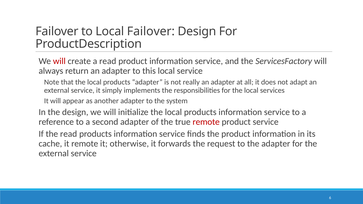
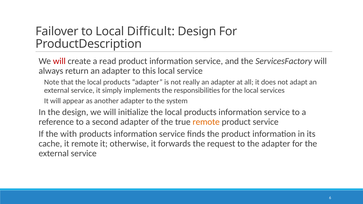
Local Failover: Failover -> Difficult (151, 32)
remote colour: red -> orange (206, 122)
the read: read -> with (69, 134)
